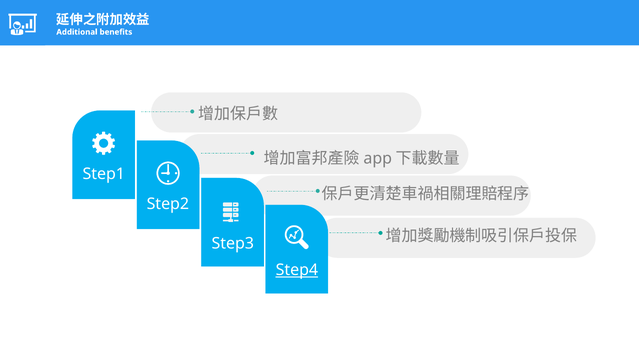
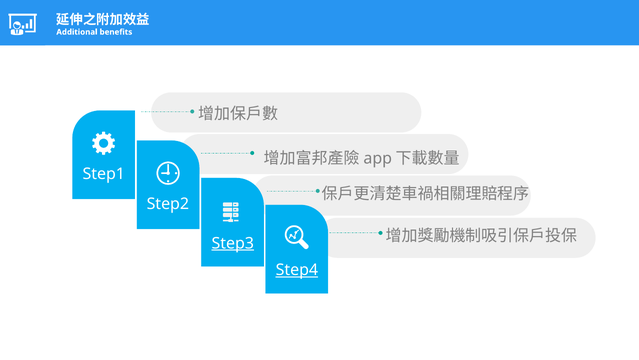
Step3 underline: none -> present (233, 243)
